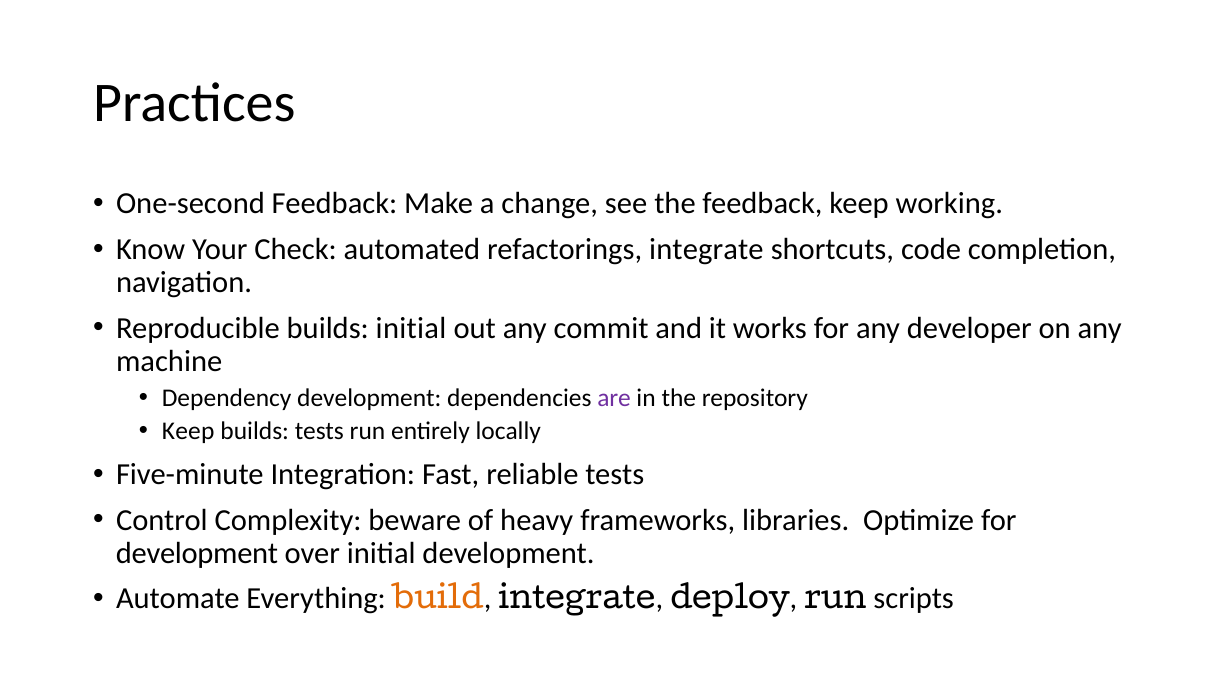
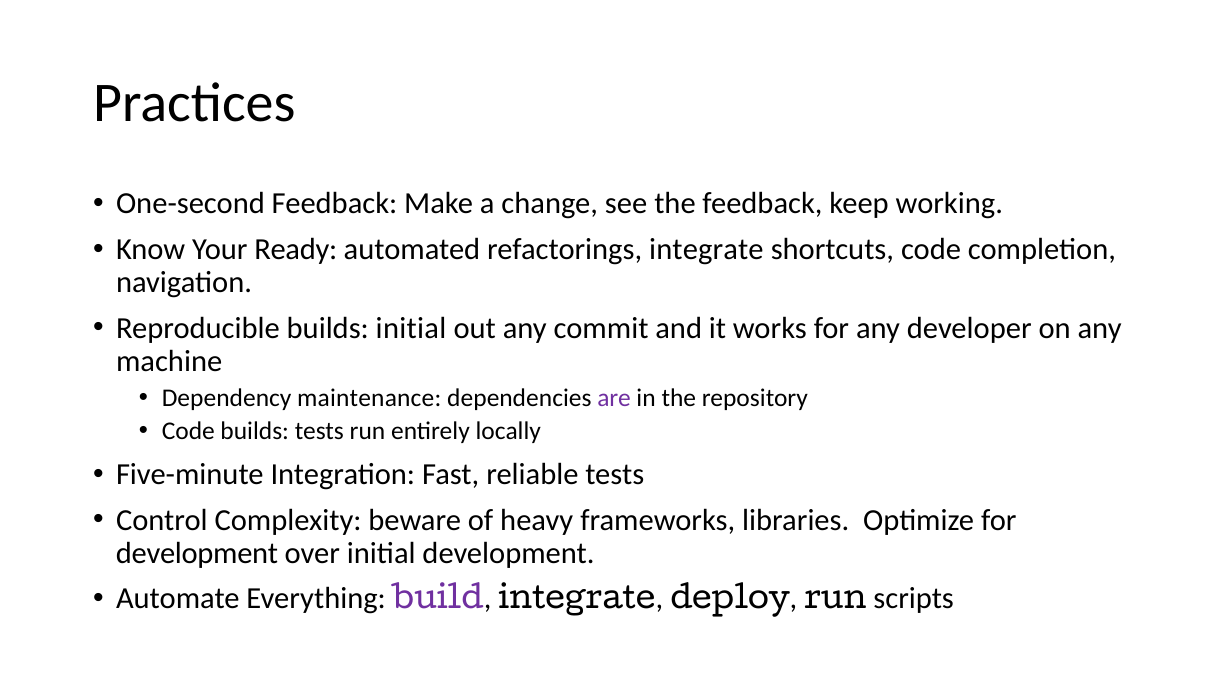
Check: Check -> Ready (296, 250)
Dependency development: development -> maintenance (369, 398)
Keep: Keep -> Code (188, 432)
build colour: orange -> purple (438, 599)
